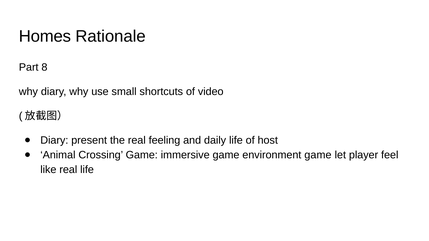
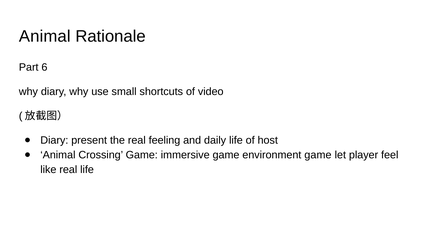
Homes: Homes -> Animal (45, 36)
8: 8 -> 6 (44, 67)
